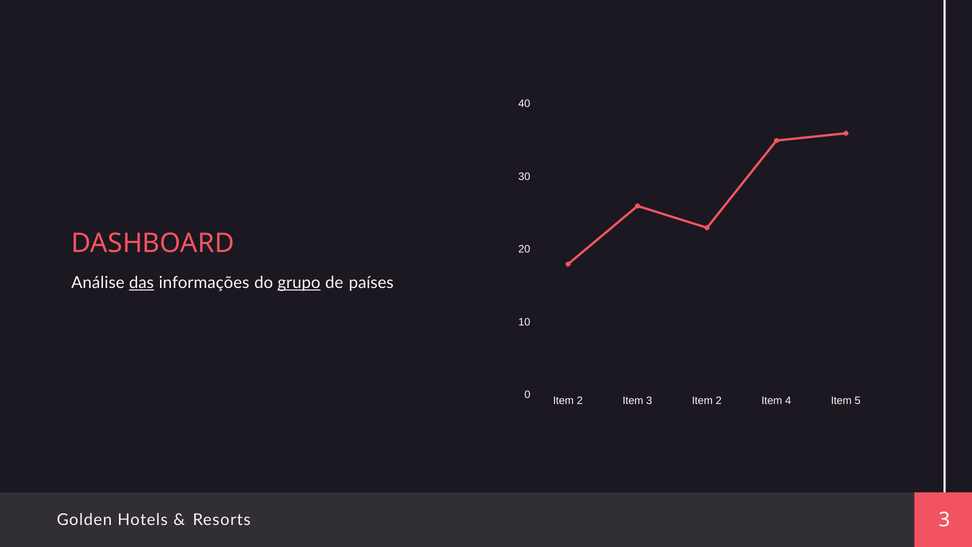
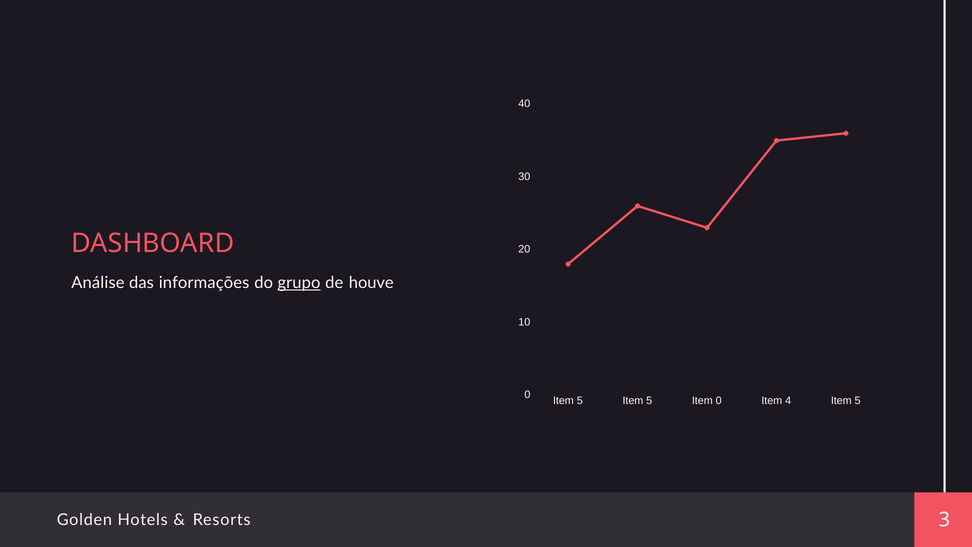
das underline: present -> none (141, 283)
países: países -> houve (371, 283)
2: 2 -> 5 (580, 401)
3: 3 -> 5 (649, 401)
2: 2 -> 0 (719, 401)
